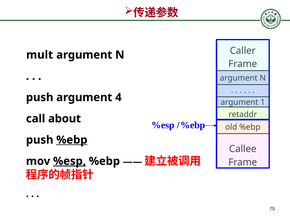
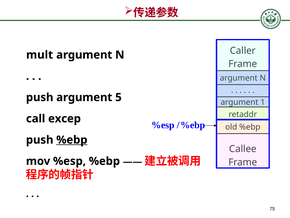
4: 4 -> 5 (118, 97)
about: about -> excep (65, 118)
%esp underline: present -> none (70, 161)
